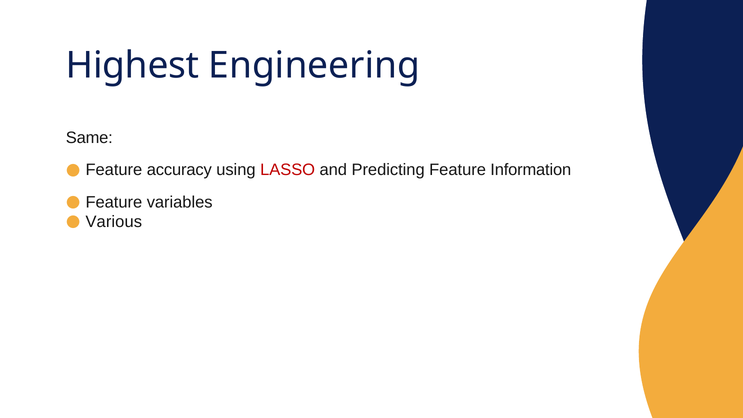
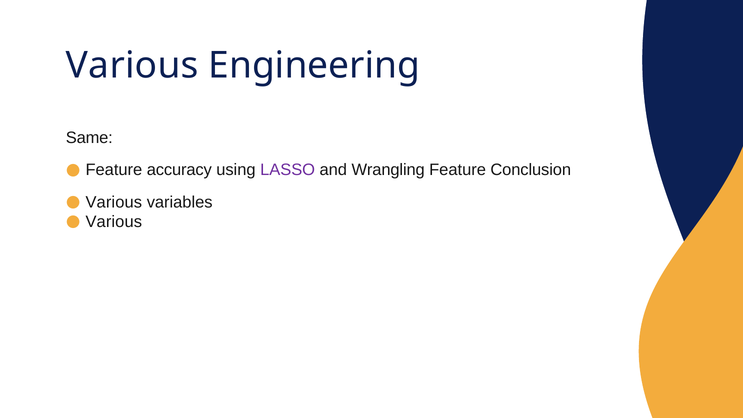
Highest: Highest -> Various (132, 66)
LASSO colour: red -> purple (288, 170)
Predicting: Predicting -> Wrangling (388, 170)
Information: Information -> Conclusion (531, 170)
Feature: Feature -> Various (114, 202)
